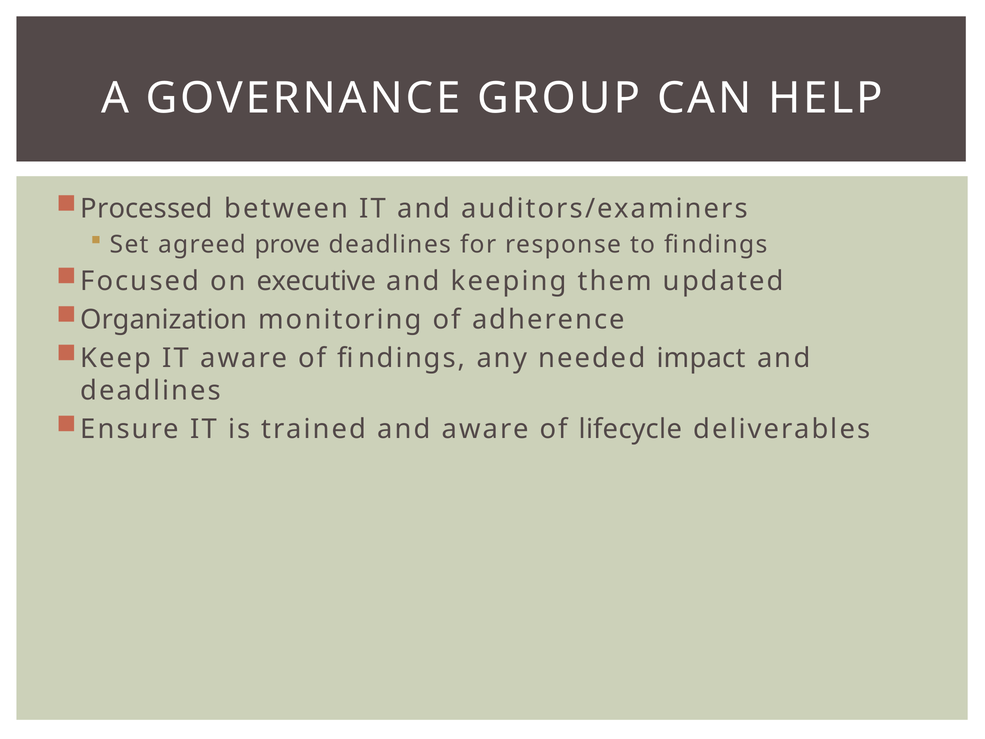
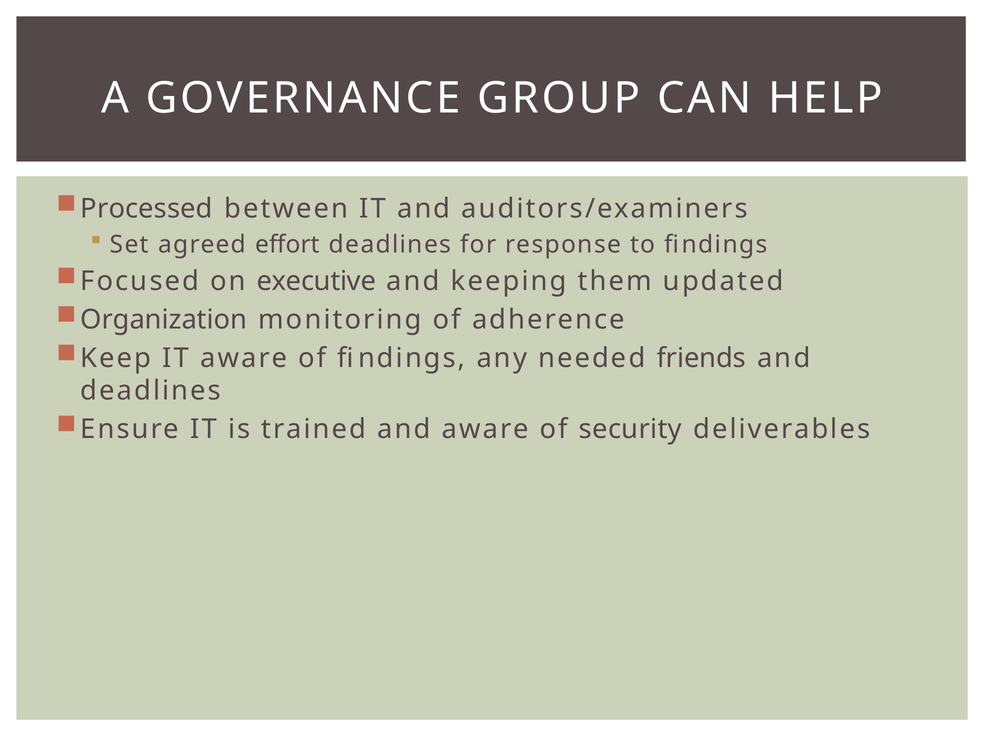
prove: prove -> effort (287, 244)
impact: impact -> friends (701, 358)
lifecycle: lifecycle -> security (630, 429)
